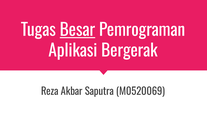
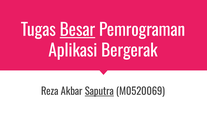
Saputra underline: none -> present (99, 92)
